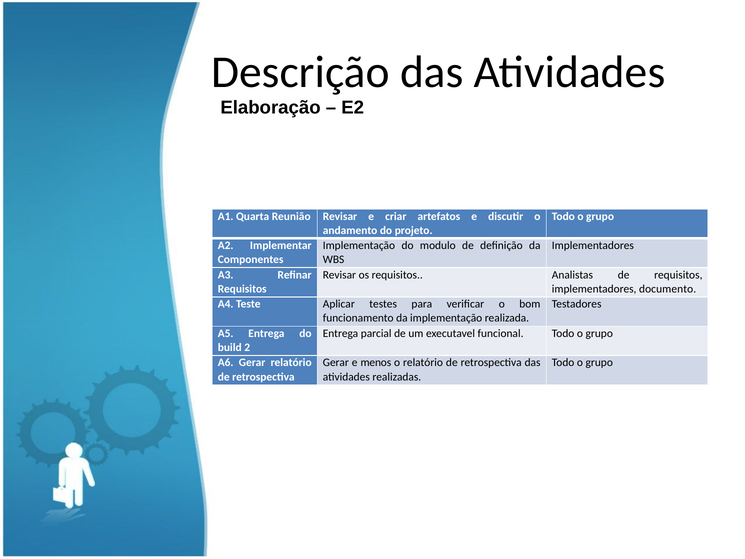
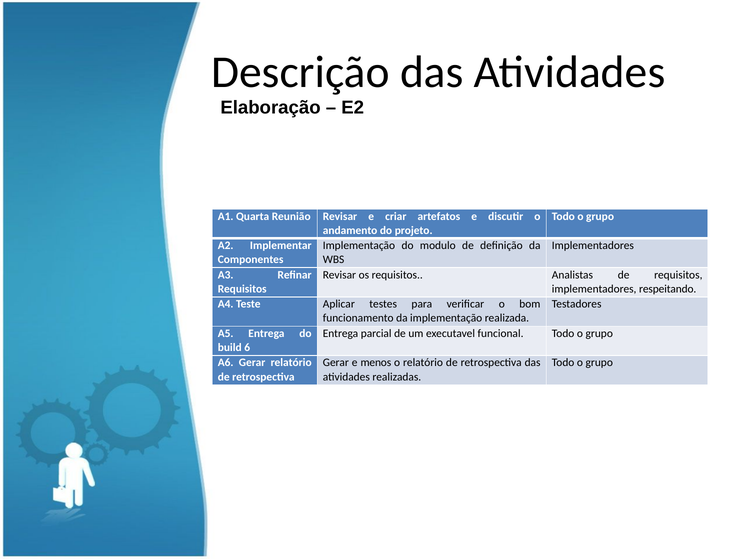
documento: documento -> respeitando (668, 289)
2: 2 -> 6 (247, 347)
